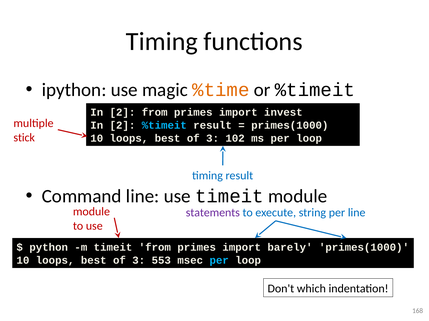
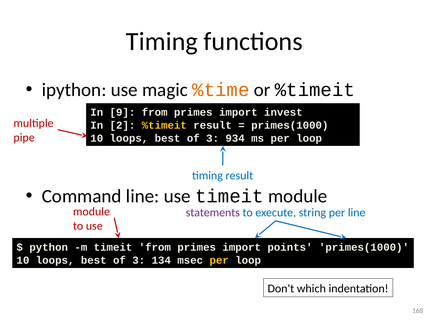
2: 2 -> 9 (123, 113)
%timeit colour: light blue -> yellow (164, 126)
stick: stick -> pipe (24, 138)
102: 102 -> 934 (235, 138)
barely: barely -> points (290, 248)
553: 553 -> 134 (161, 261)
per colour: light blue -> yellow (219, 261)
